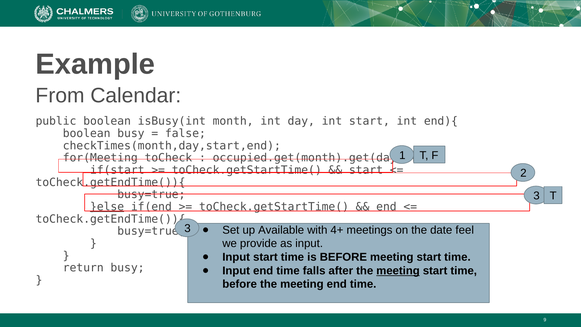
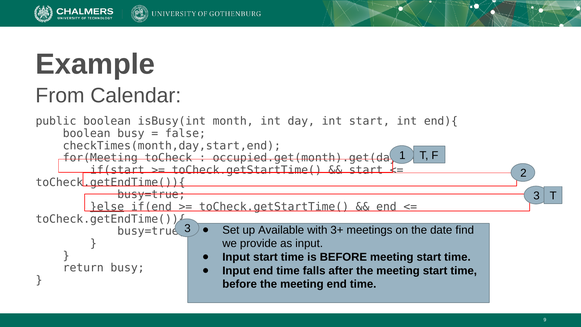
4+: 4+ -> 3+ (337, 230)
feel: feel -> find (465, 230)
meeting underline: present -> none (398, 271)
